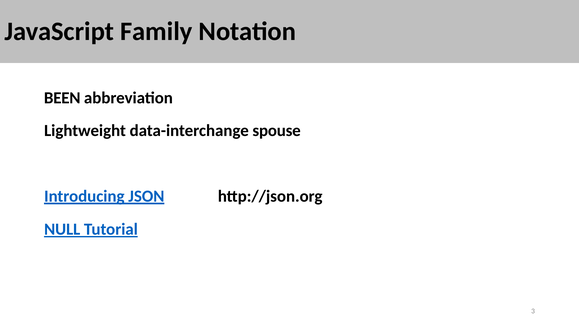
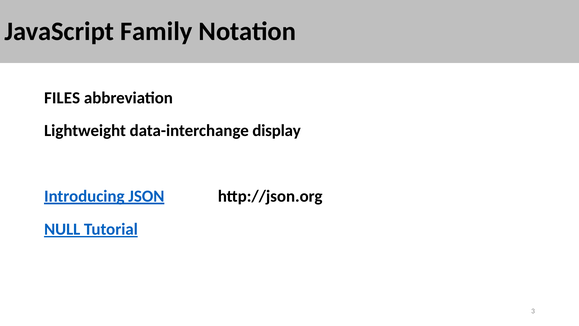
BEEN: BEEN -> FILES (62, 98)
spouse: spouse -> display (277, 131)
